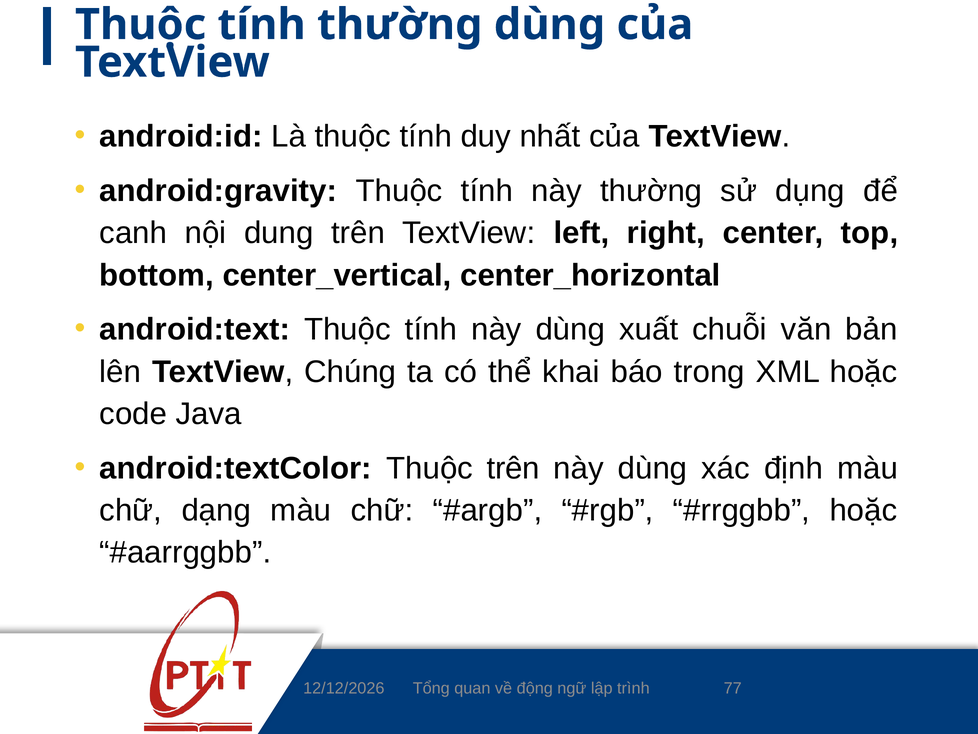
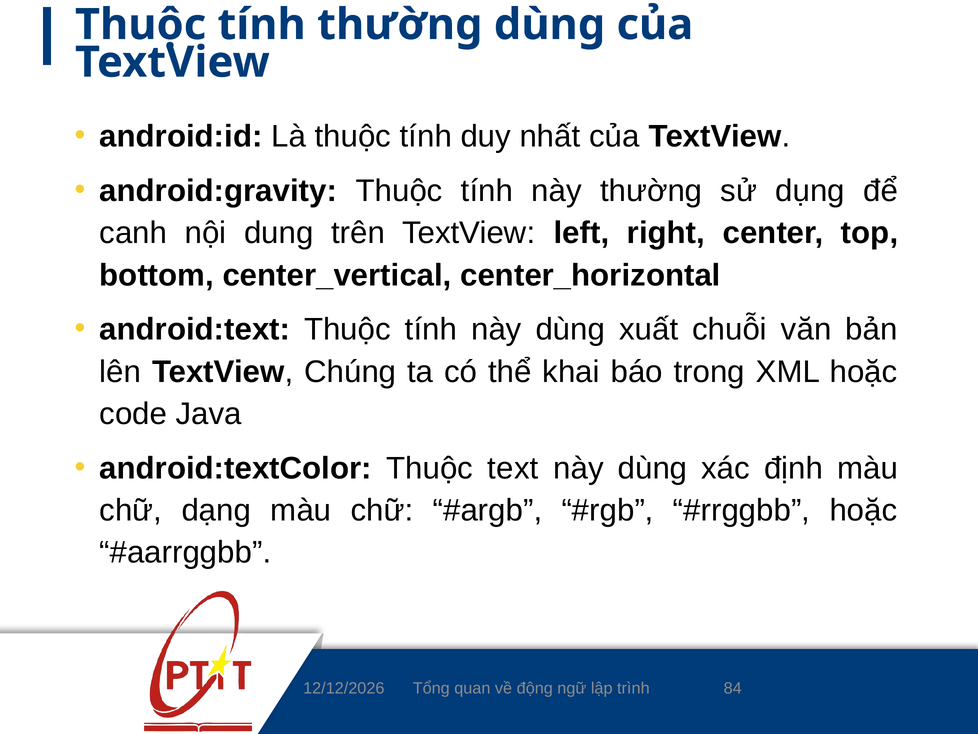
Thuộc trên: trên -> text (513, 468)
77: 77 -> 84 (733, 688)
